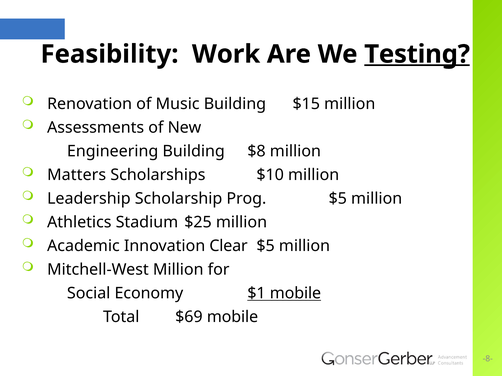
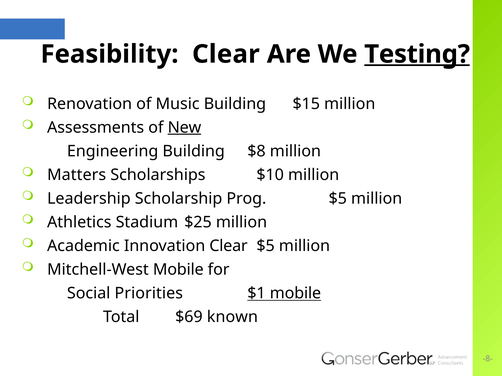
Feasibility Work: Work -> Clear (226, 54)
New underline: none -> present (184, 128)
Mitchell-West Million: Million -> Mobile (178, 270)
Economy: Economy -> Priorities (149, 293)
$69 mobile: mobile -> known (232, 317)
